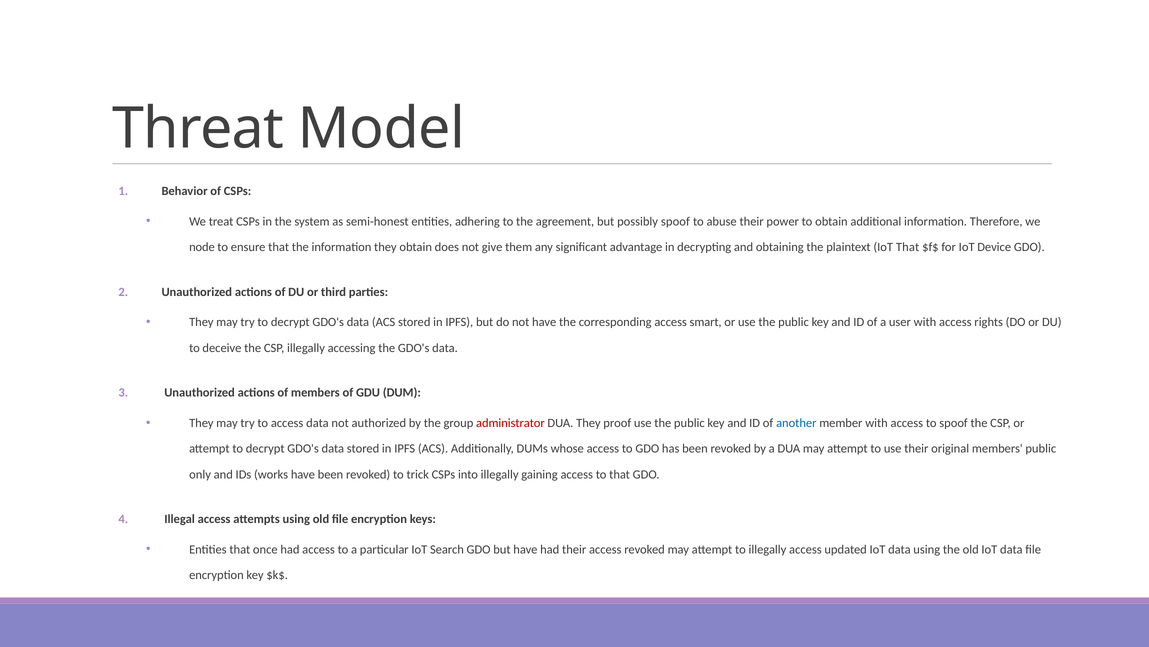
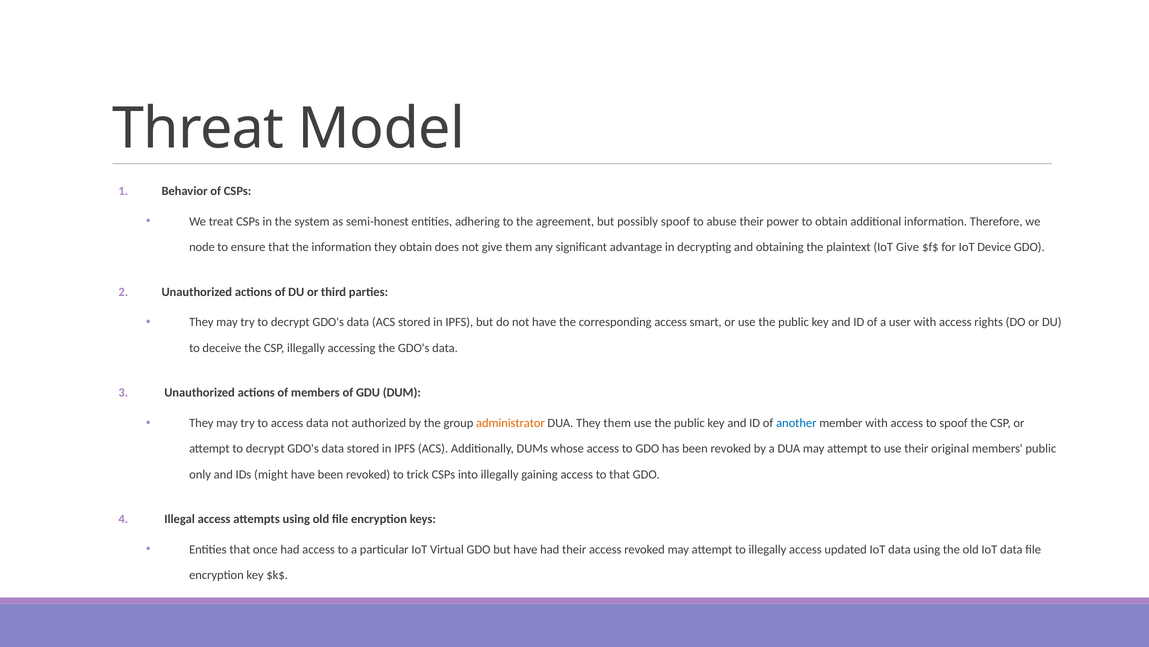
IoT That: That -> Give (908, 247)
administrator colour: red -> orange (510, 423)
They proof: proof -> them (617, 423)
works: works -> might (271, 474)
Search: Search -> Virtual (447, 549)
